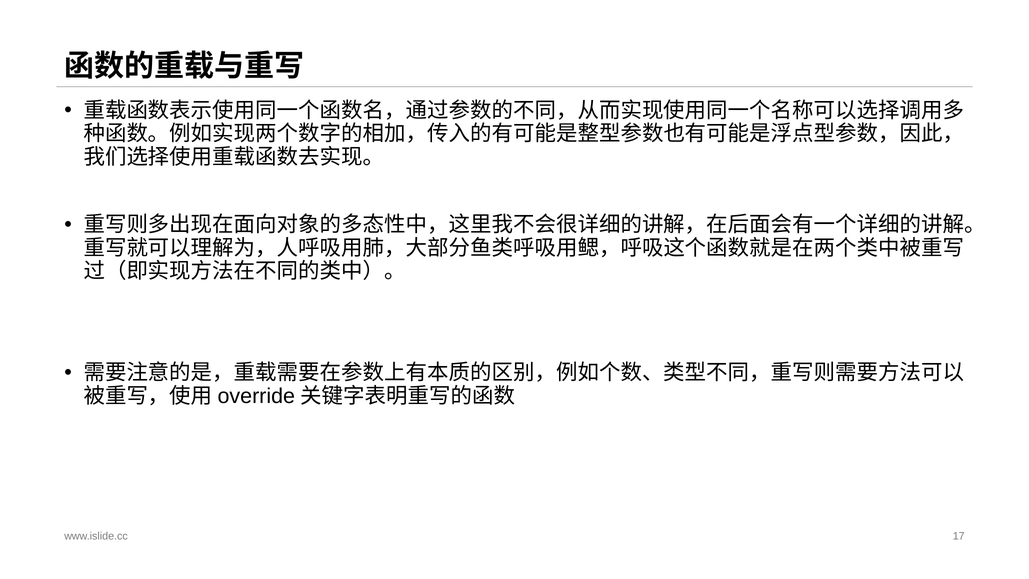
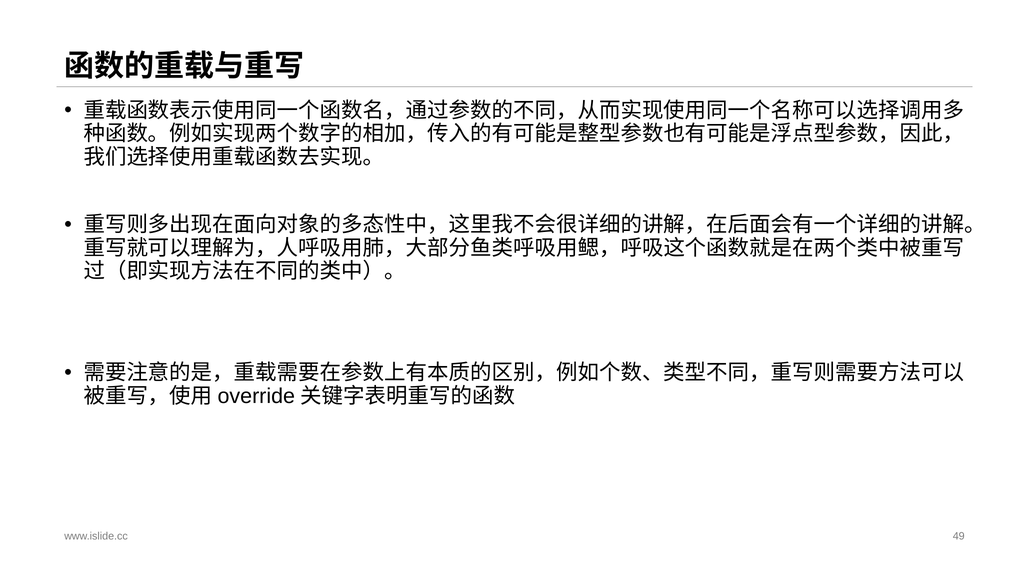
17: 17 -> 49 (959, 536)
